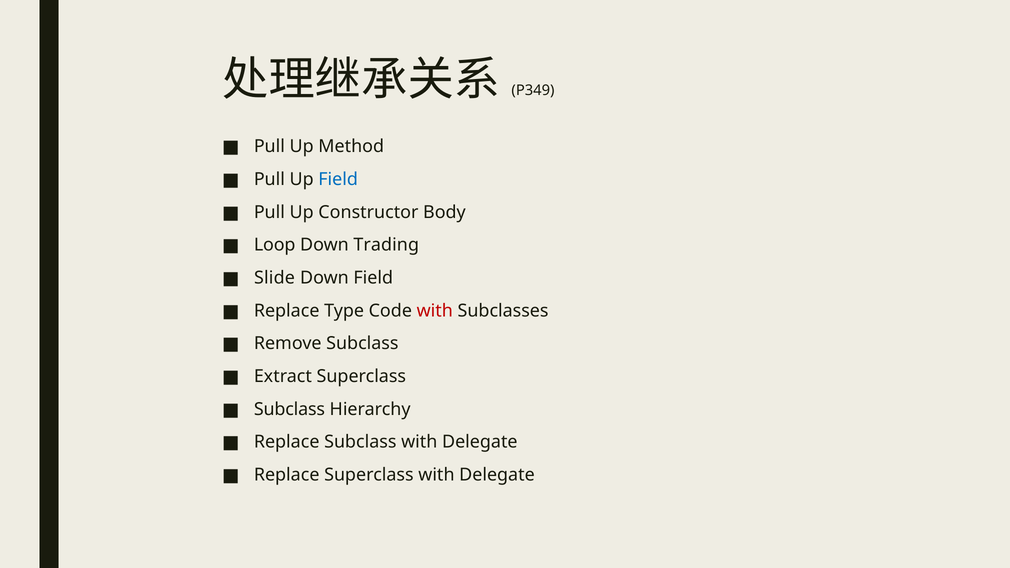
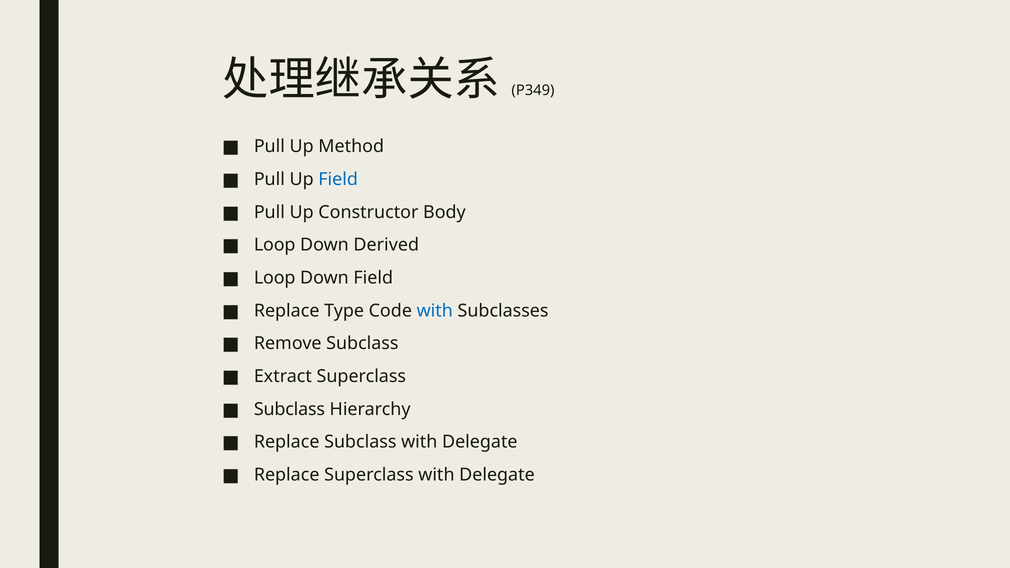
Trading: Trading -> Derived (386, 245)
Slide: Slide -> Loop (275, 278)
with colour: red -> blue (435, 311)
